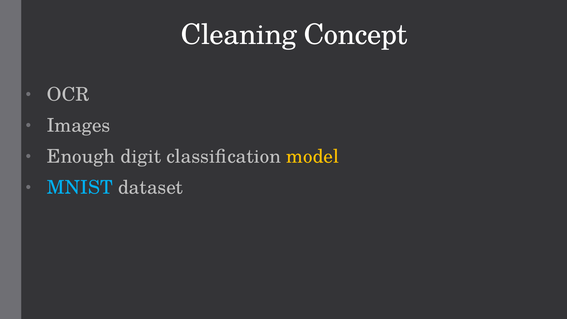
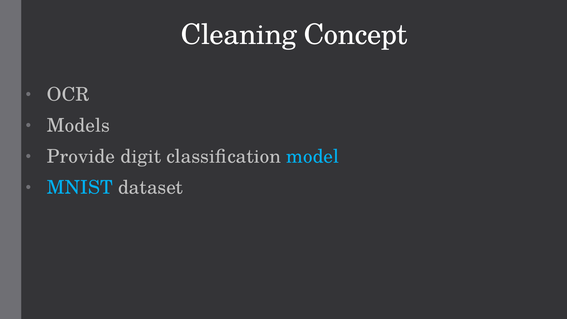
Images: Images -> Models (79, 126)
Enough: Enough -> Provide (81, 157)
model colour: yellow -> light blue (313, 157)
